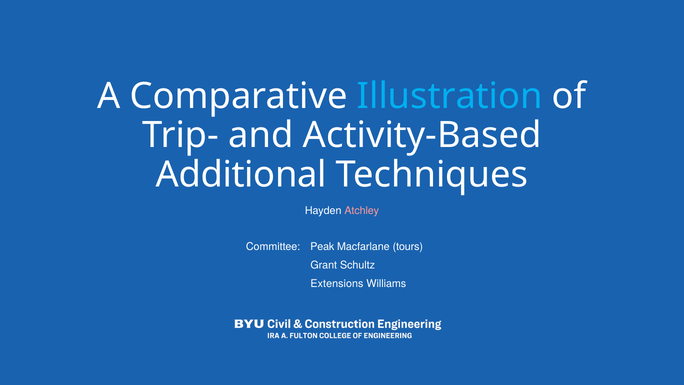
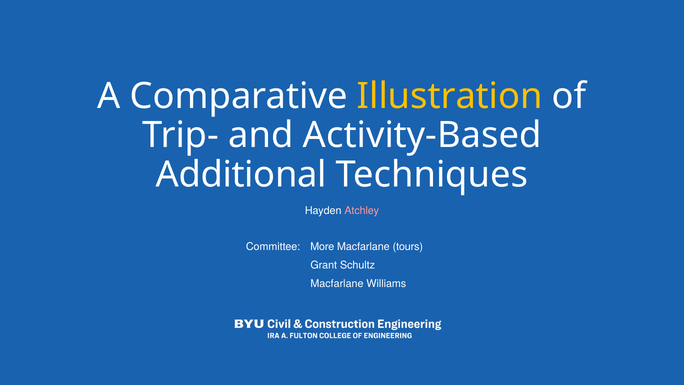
Illustration colour: light blue -> yellow (450, 96)
Peak: Peak -> More (322, 246)
Extensions: Extensions -> Macfarlane (337, 284)
